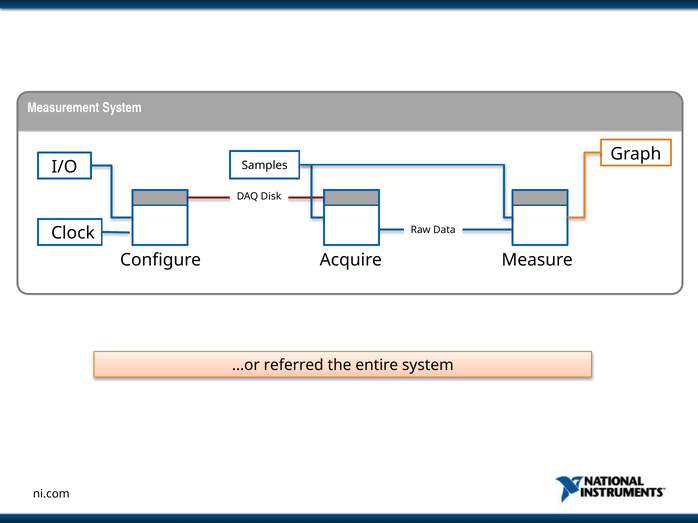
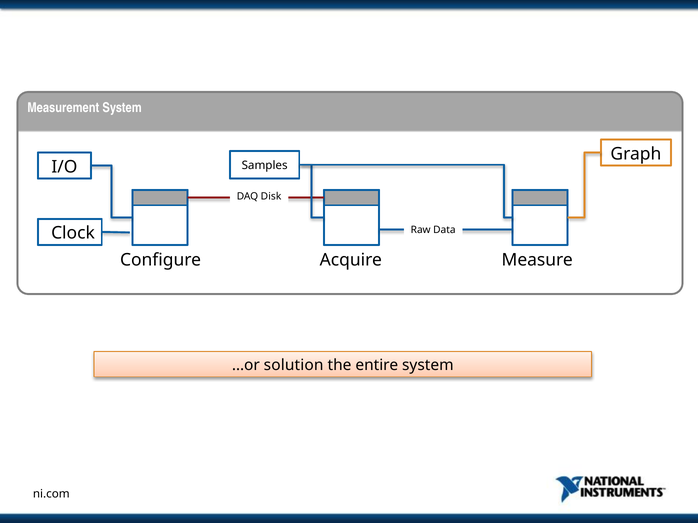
referred: referred -> solution (294, 366)
